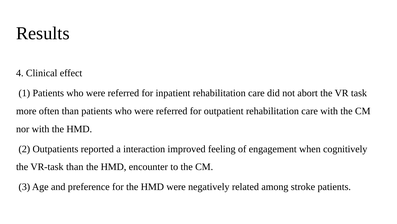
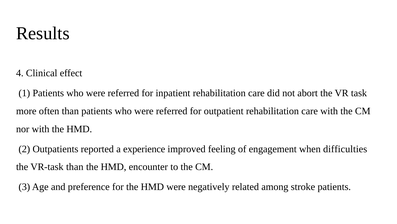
interaction: interaction -> experience (144, 149)
cognitively: cognitively -> difficulties (345, 149)
